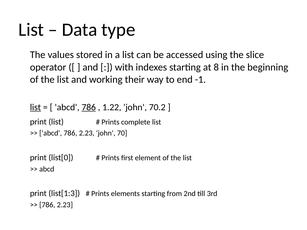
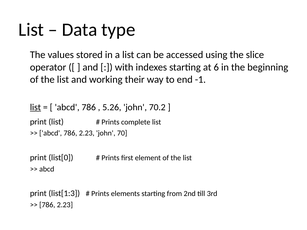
8: 8 -> 6 (216, 67)
786 underline: present -> none (89, 107)
1.22: 1.22 -> 5.26 (112, 107)
